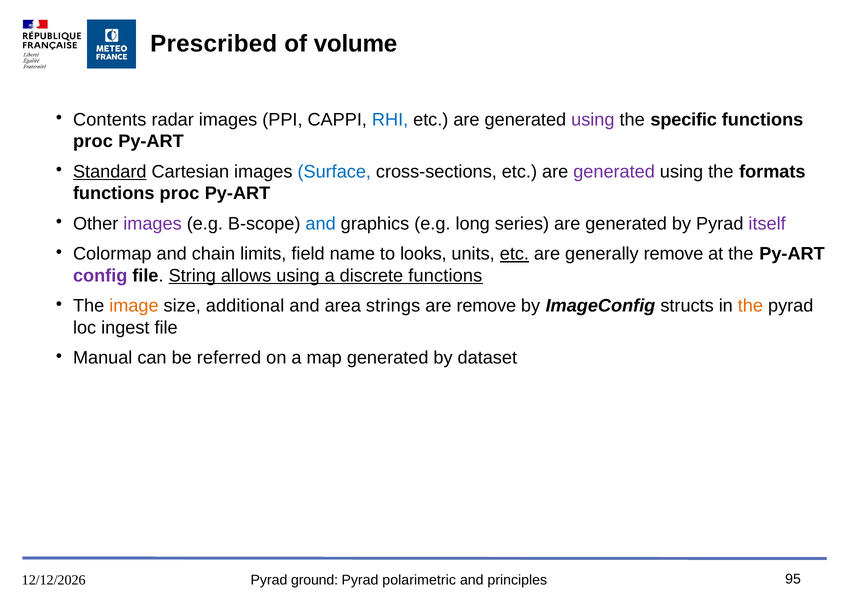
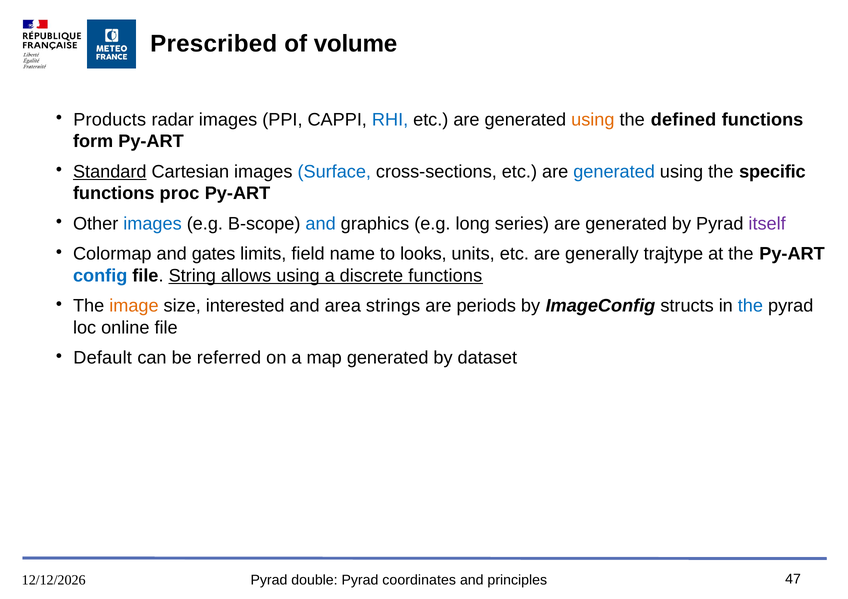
Contents: Contents -> Products (110, 120)
using colour: purple -> orange (593, 120)
specific: specific -> defined (684, 120)
proc: proc -> form (93, 141)
generated colour: purple -> blue (614, 172)
formats: formats -> specific (772, 172)
images colour: purple -> blue (153, 224)
chain: chain -> gates (214, 254)
etc underline: present -> none (514, 254)
generally remove: remove -> trajtype (673, 254)
config colour: purple -> blue (100, 276)
additional: additional -> interested (245, 306)
are remove: remove -> periods (486, 306)
the colour: orange -> blue (750, 306)
ingest: ingest -> online (125, 328)
Manual: Manual -> Default (103, 358)
ground: ground -> double (314, 581)
polarimetric: polarimetric -> coordinates (419, 581)
95: 95 -> 47 (793, 580)
